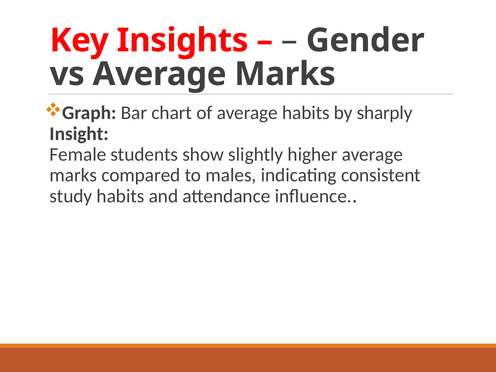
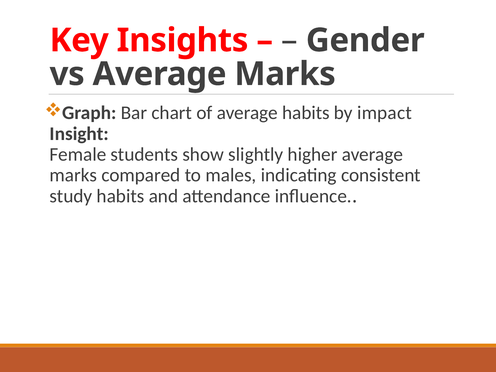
sharply: sharply -> impact (384, 113)
